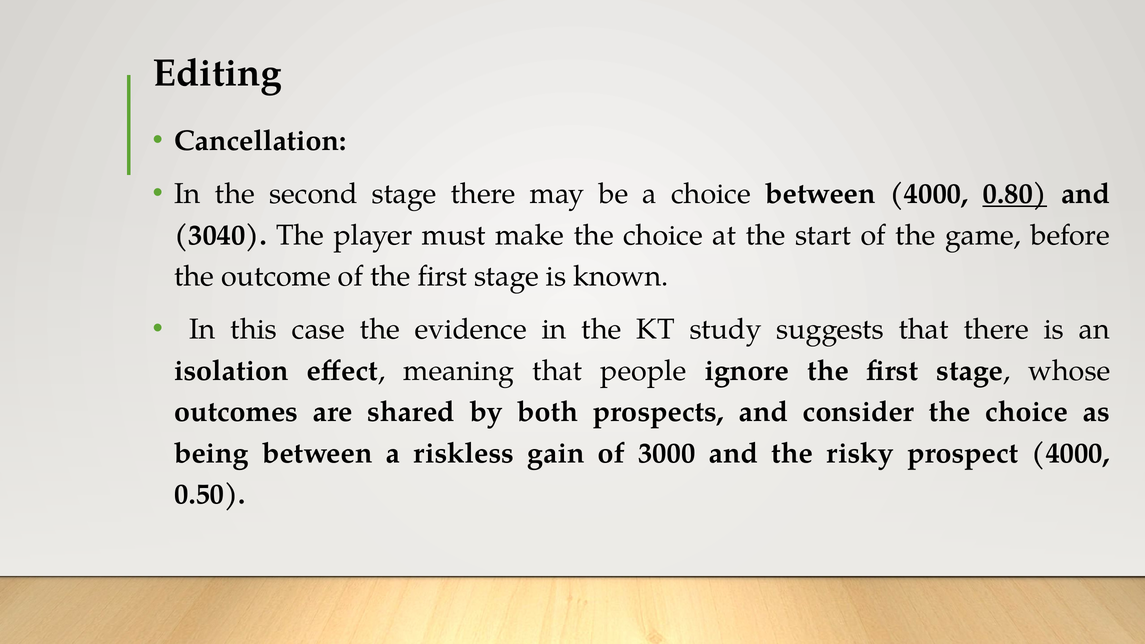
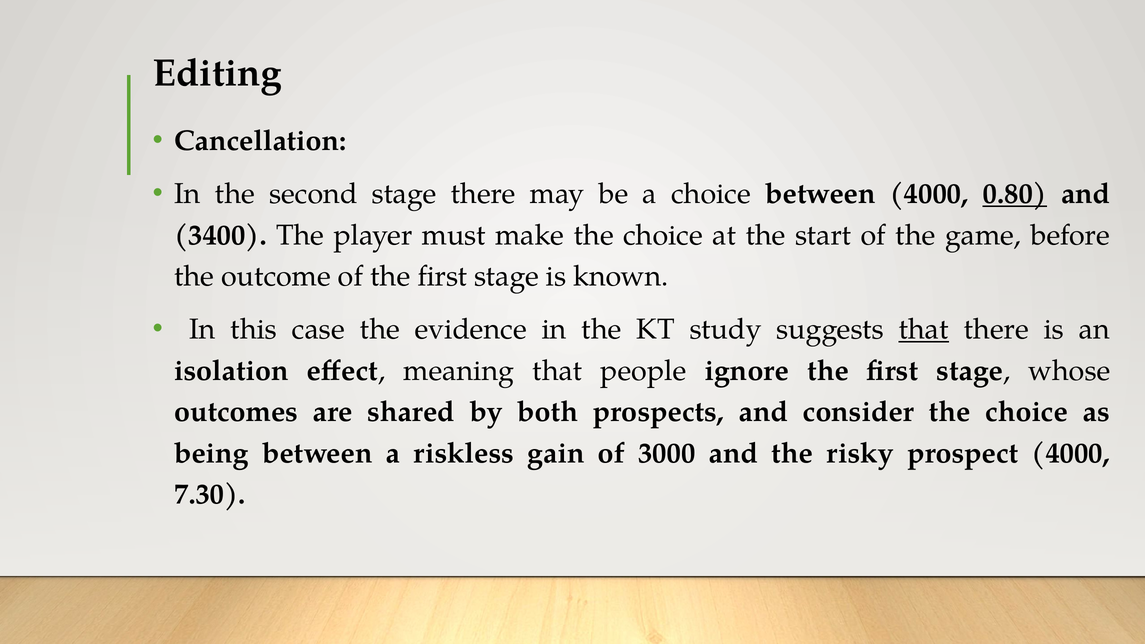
3040: 3040 -> 3400 (220, 235)
that underline: none -> present (924, 329)
0.50: 0.50 -> 7.30 (210, 494)
